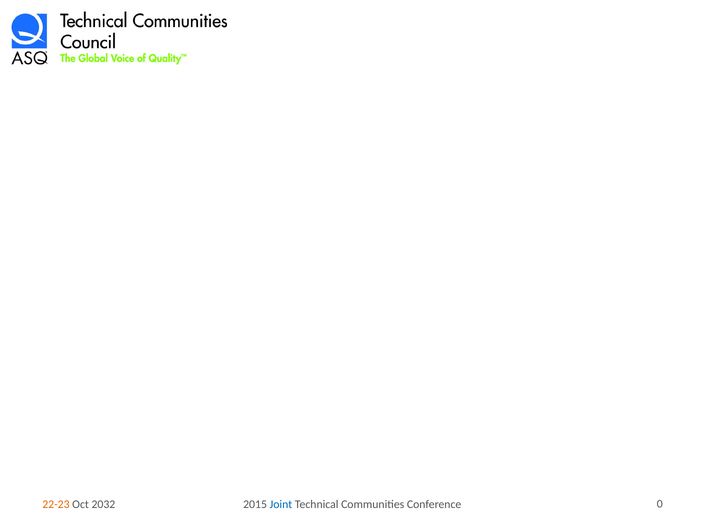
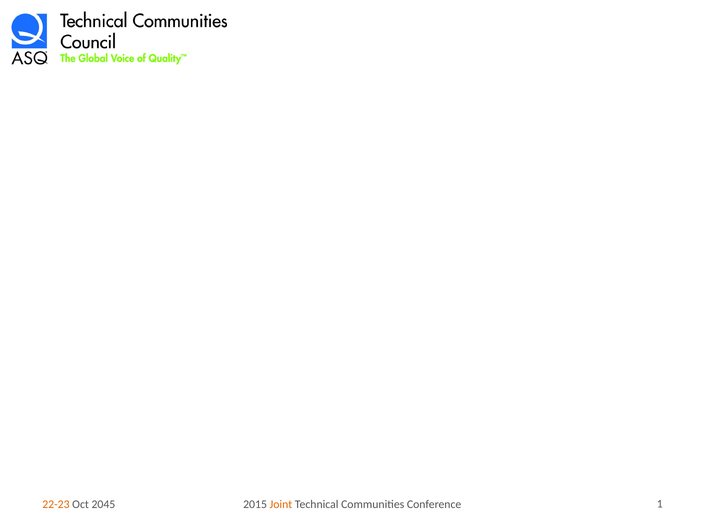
2032: 2032 -> 2045 (103, 505)
Joint colour: blue -> orange (281, 505)
0: 0 -> 1 (660, 505)
